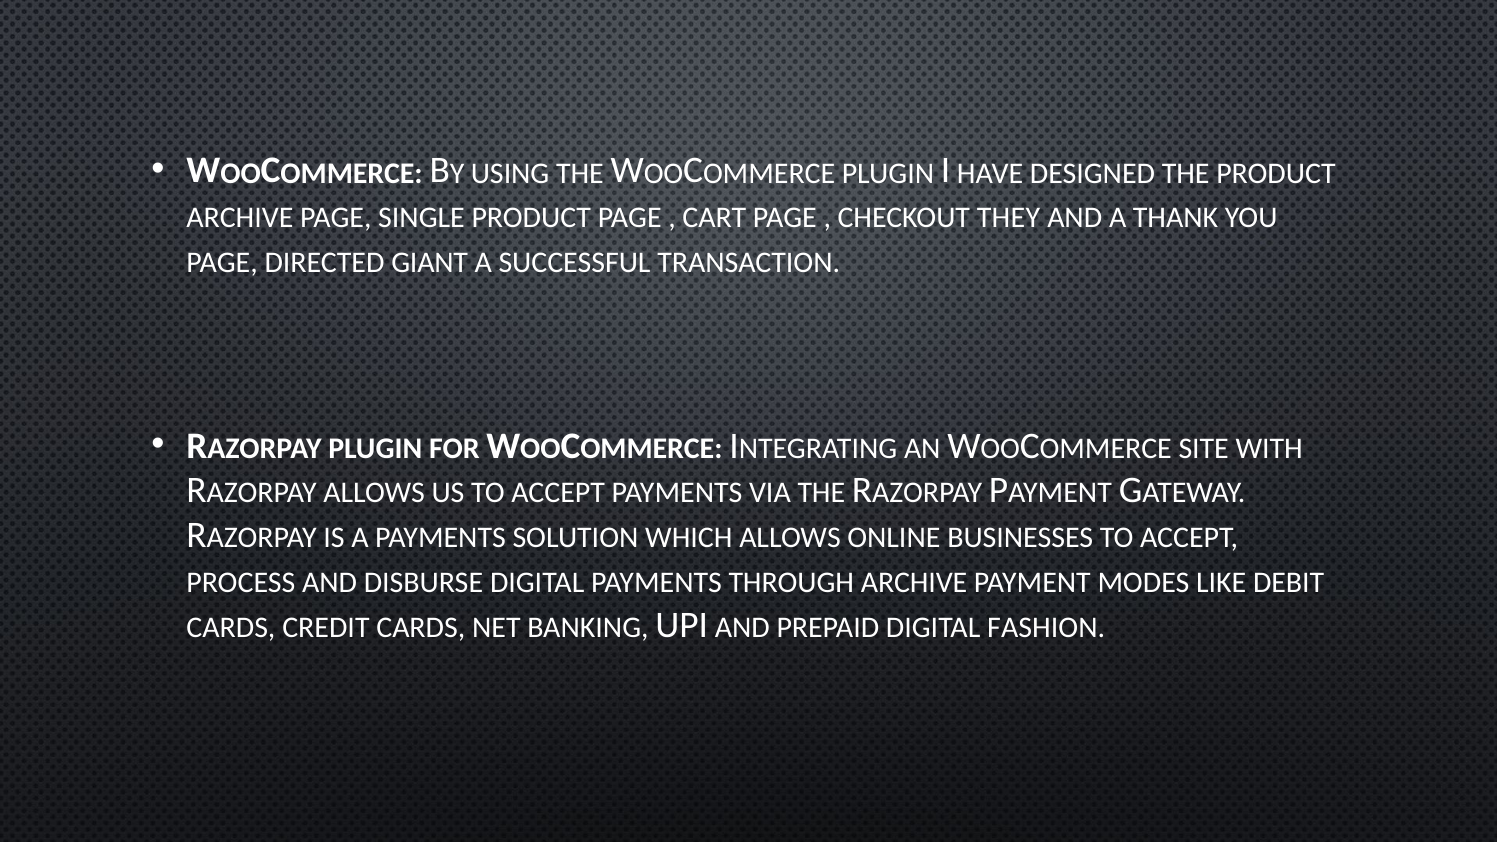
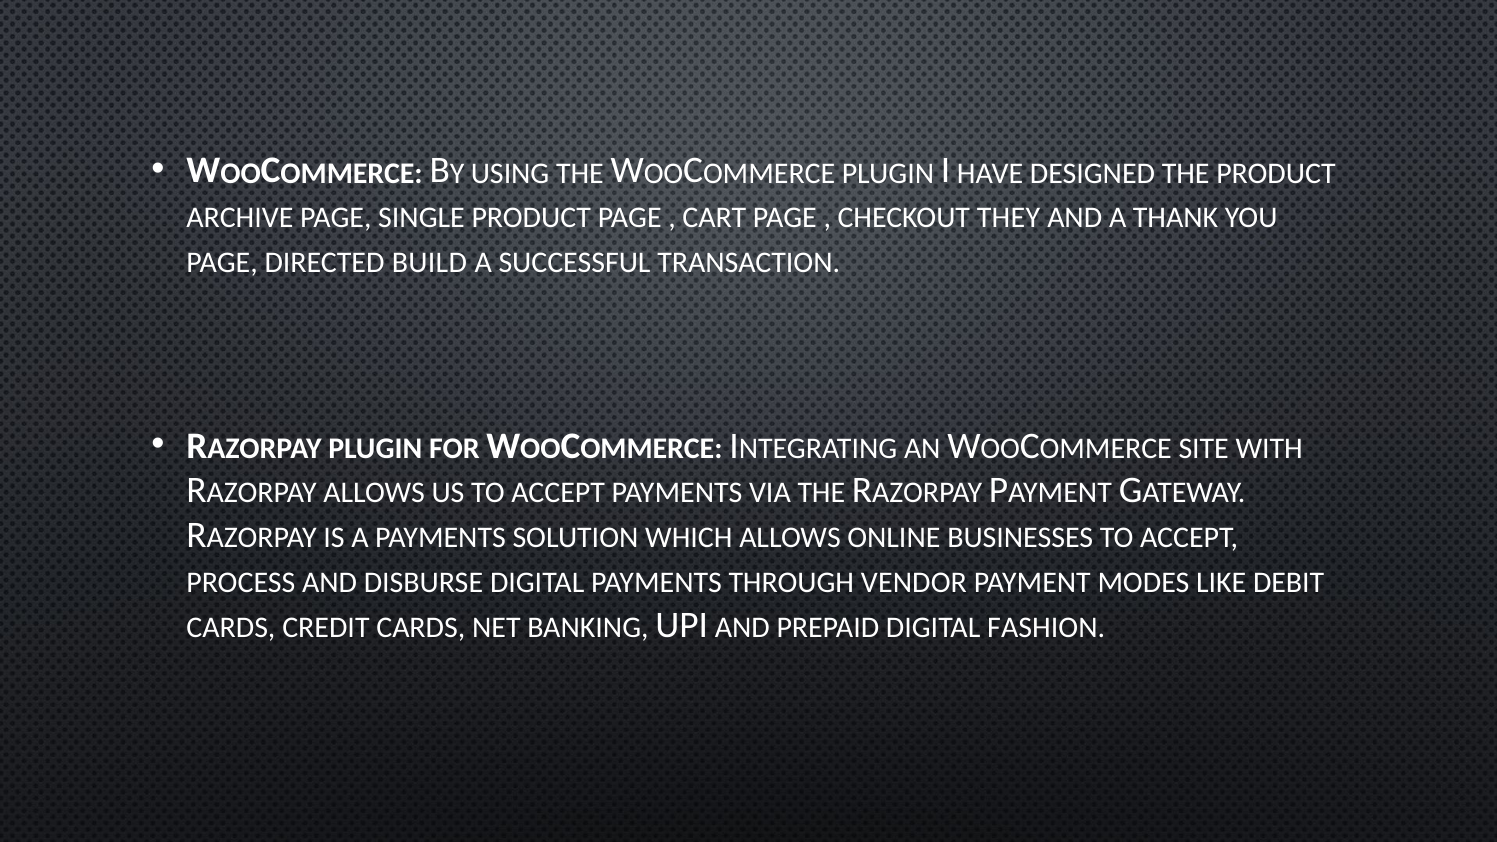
GIANT: GIANT -> BUILD (429, 263)
THROUGH ARCHIVE: ARCHIVE -> VENDOR (914, 583)
